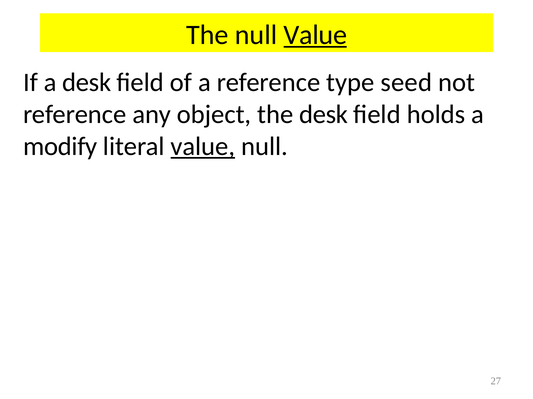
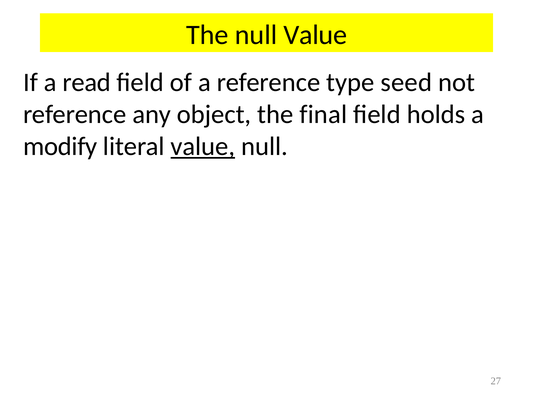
Value underline: present -> none (315, 35)
a desk: desk -> read (87, 83)
the desk: desk -> final (323, 115)
